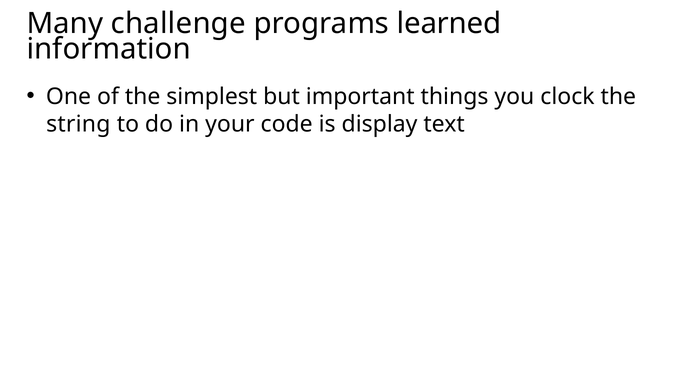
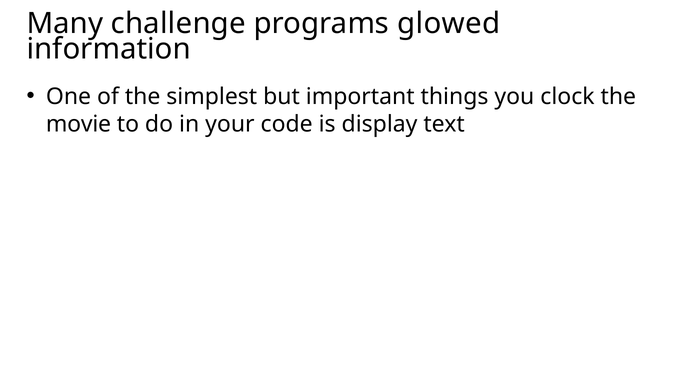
learned: learned -> glowed (449, 24)
string: string -> movie (79, 124)
